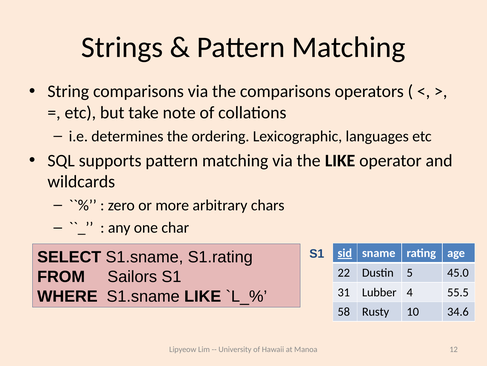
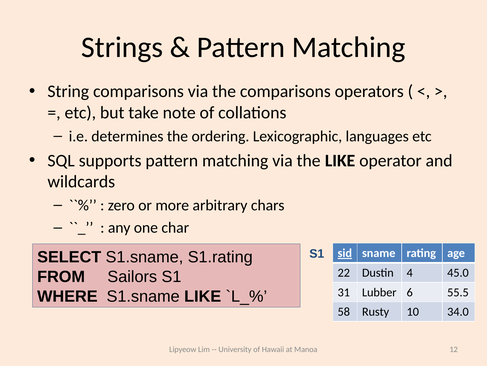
5: 5 -> 4 (410, 272)
4: 4 -> 6 (410, 292)
34.6: 34.6 -> 34.0 (458, 311)
